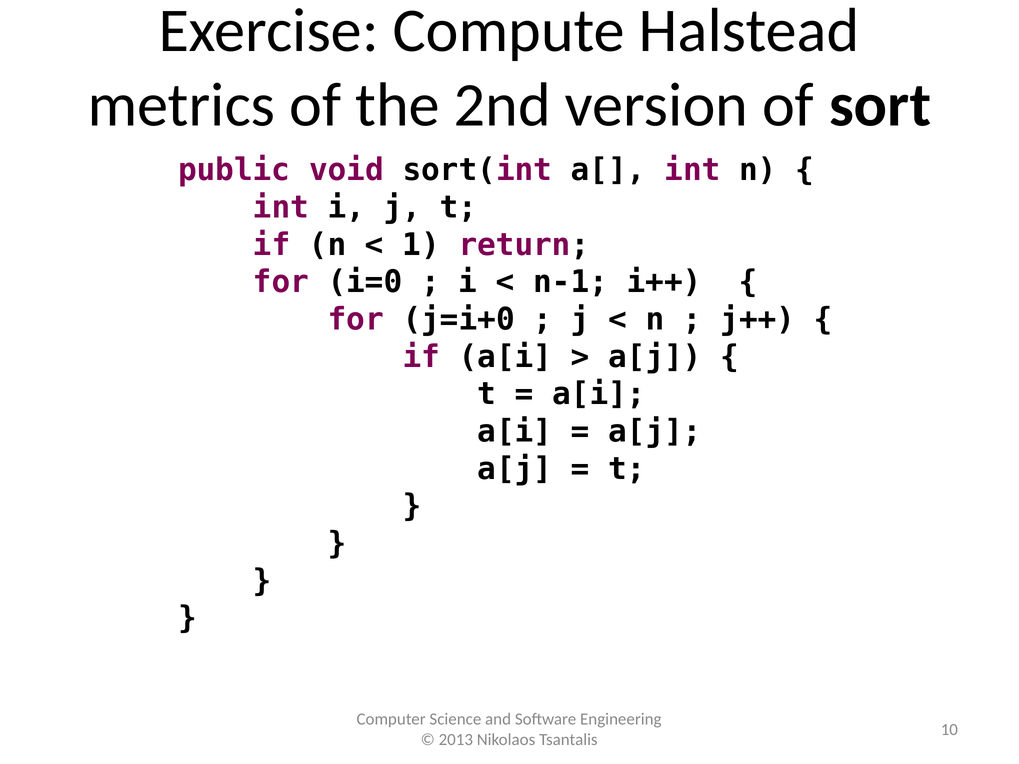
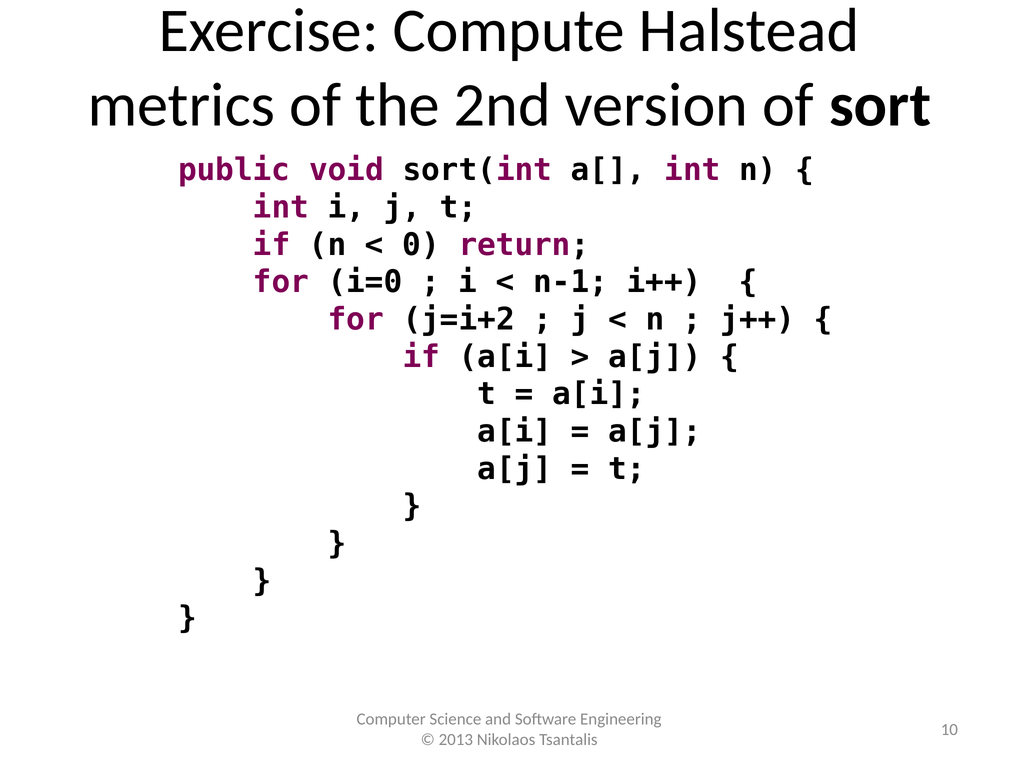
1: 1 -> 0 (421, 245)
j=i+0: j=i+0 -> j=i+2 (459, 320)
